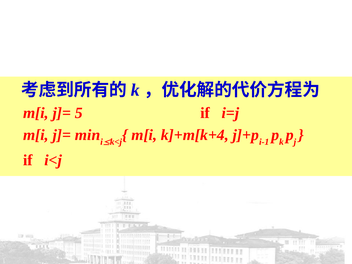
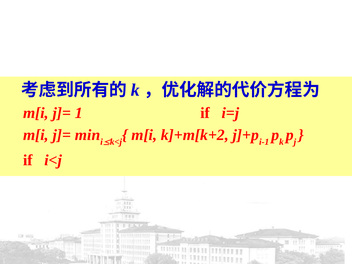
5: 5 -> 1 (79, 113)
k]+m[k+4: k]+m[k+4 -> k]+m[k+2 (195, 135)
